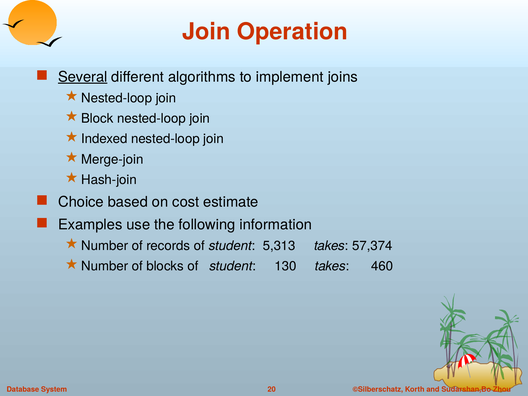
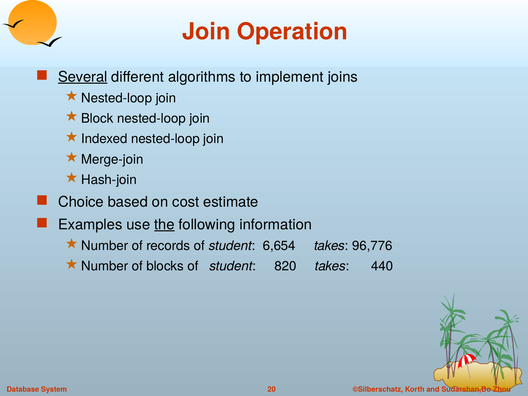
the underline: none -> present (164, 225)
5,313: 5,313 -> 6,654 (279, 246)
57,374: 57,374 -> 96,776 (372, 246)
130: 130 -> 820 (285, 266)
460: 460 -> 440 (382, 266)
